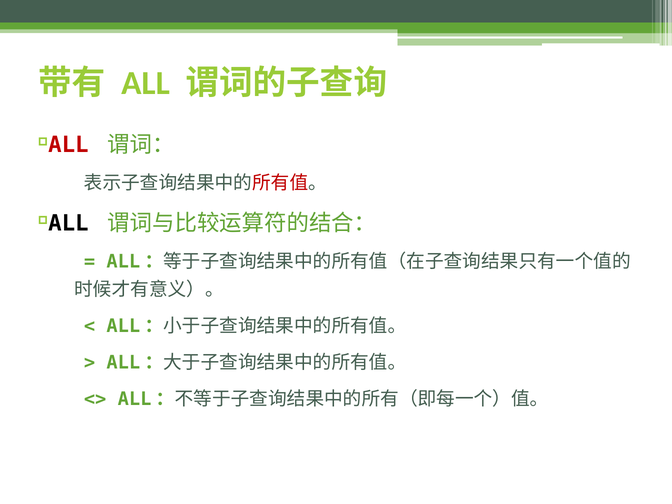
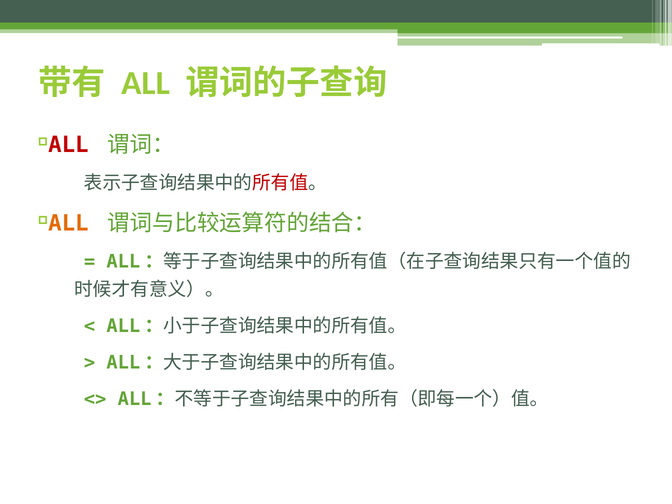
ALL colour: black -> orange (68, 223)
